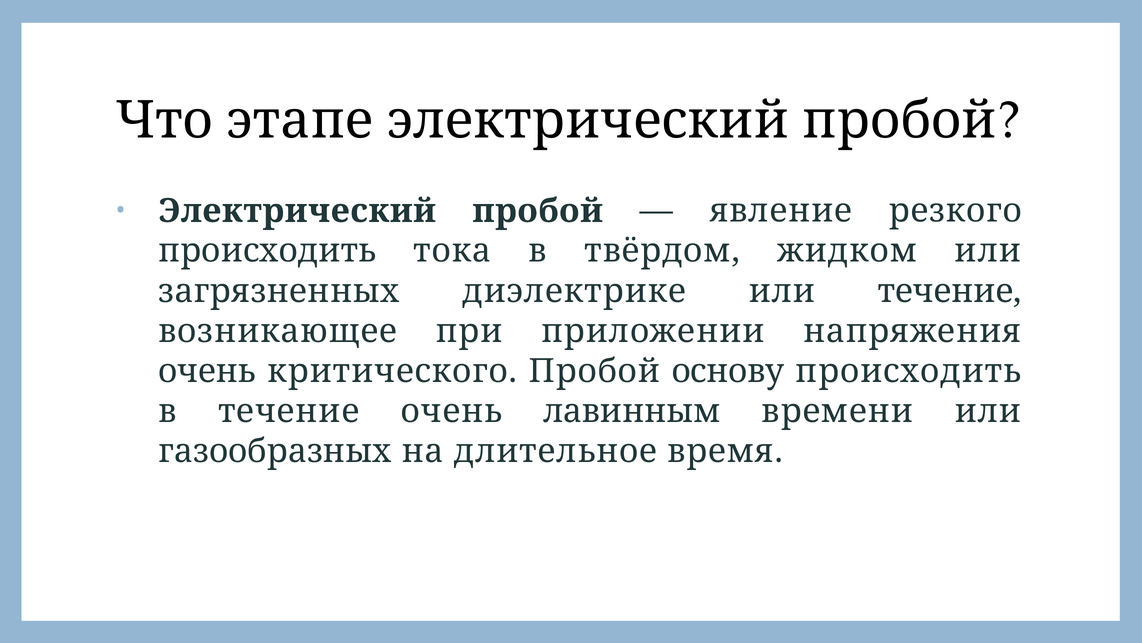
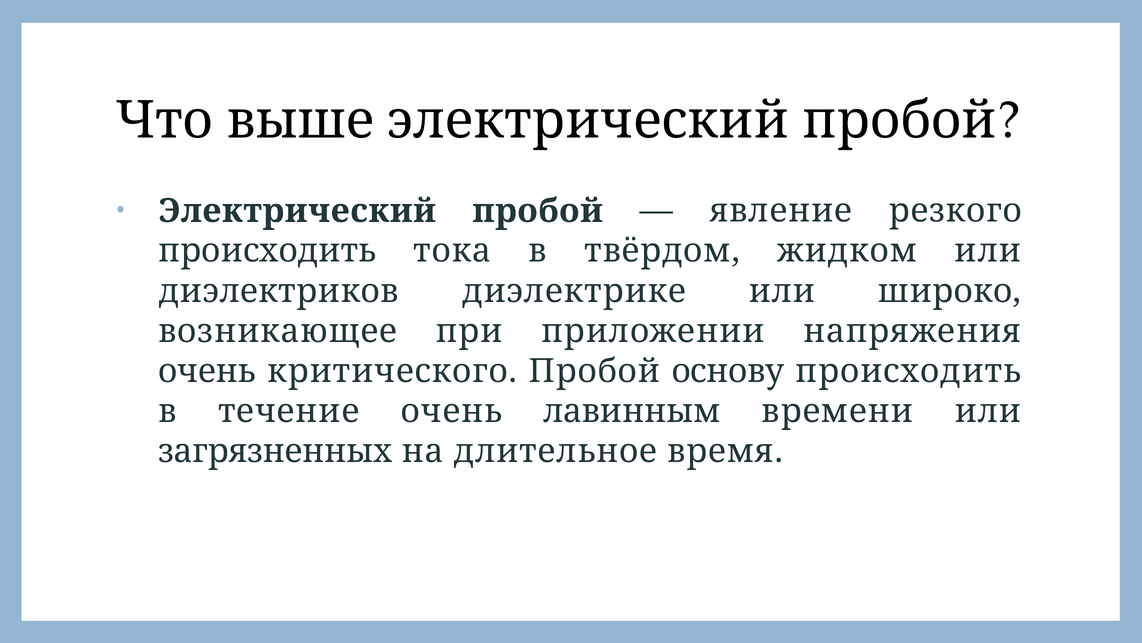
этапе: этапе -> выше (300, 120)
загрязненных: загрязненных -> диэлектриков (279, 291)
или течение: течение -> широко (949, 291)
газообразных: газообразных -> загрязненных (275, 451)
